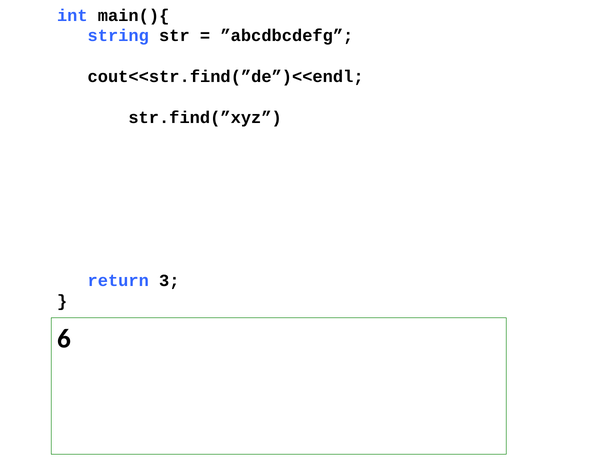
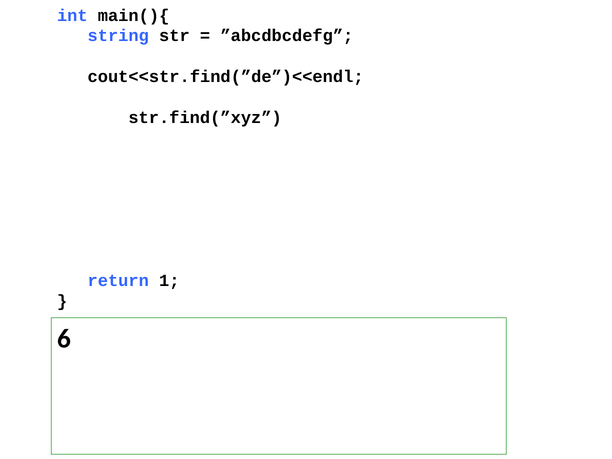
3: 3 -> 1 (169, 281)
